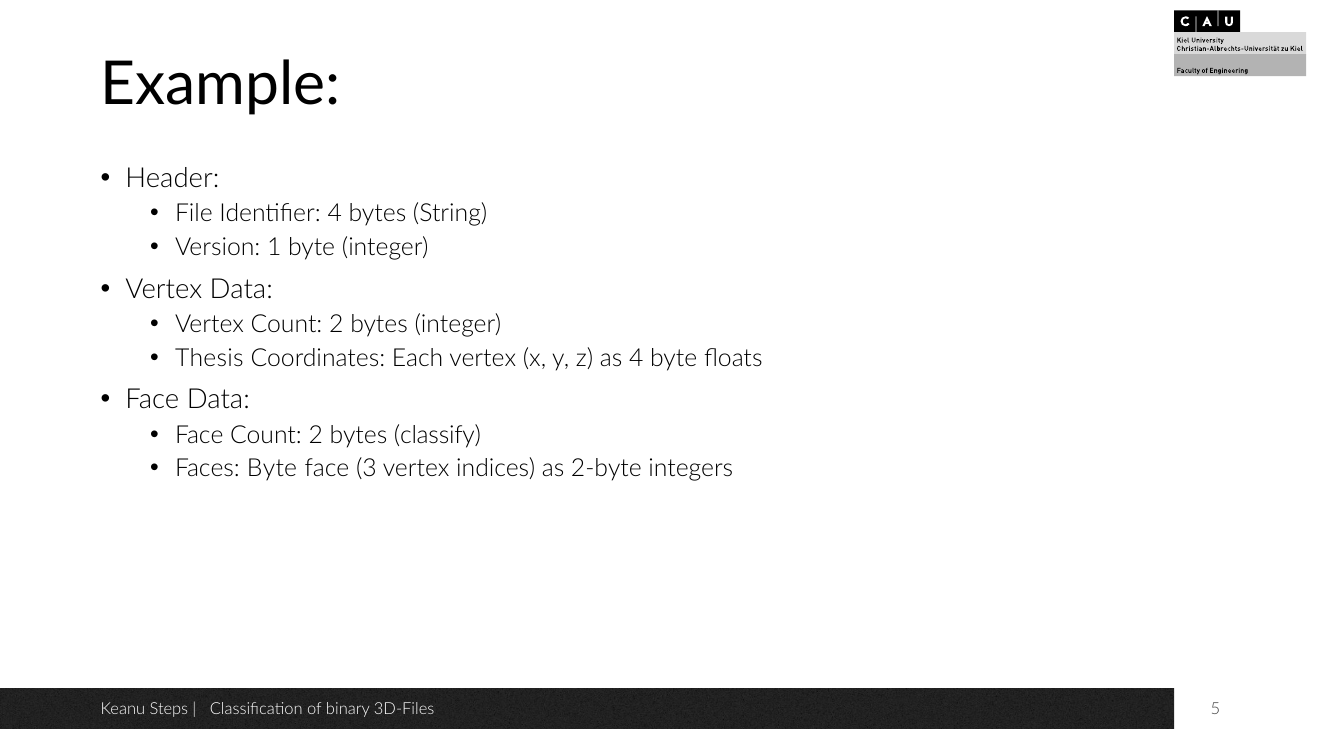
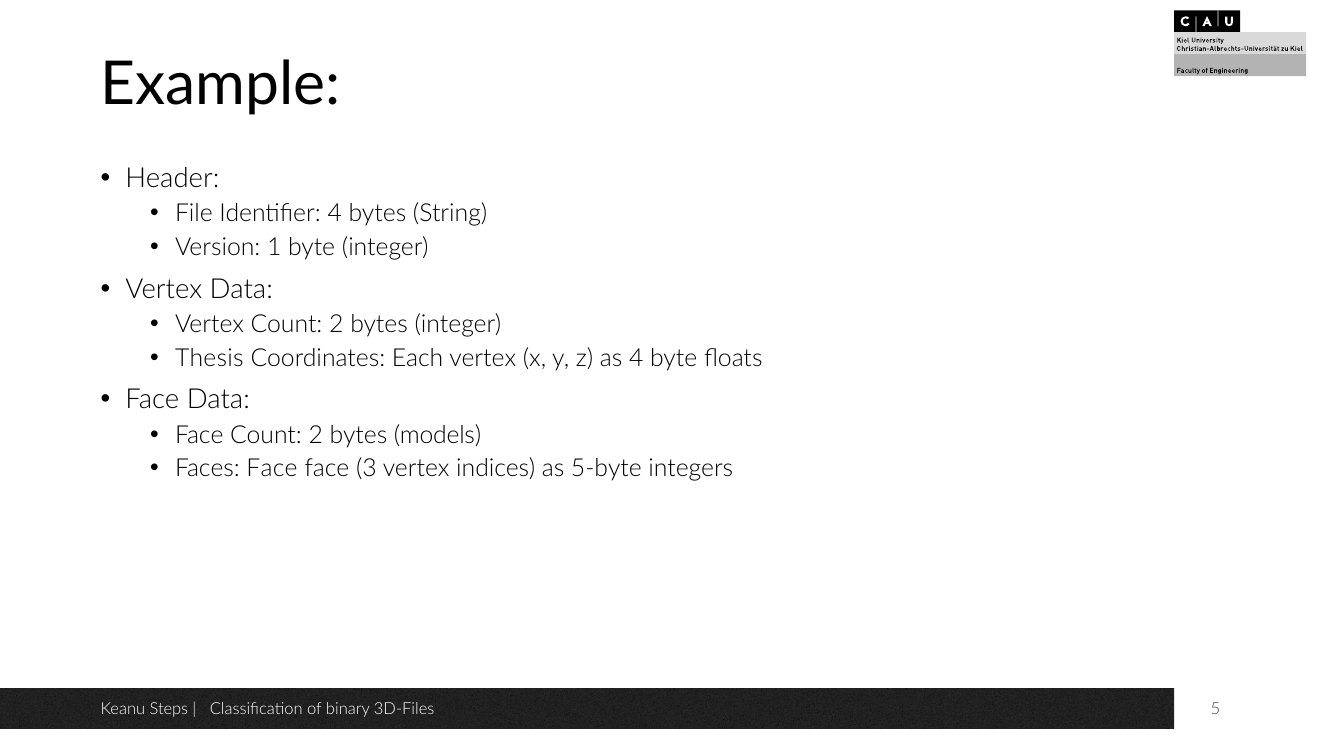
classify: classify -> models (437, 435)
Faces Byte: Byte -> Face (272, 469)
2-byte: 2-byte -> 5-byte (606, 469)
